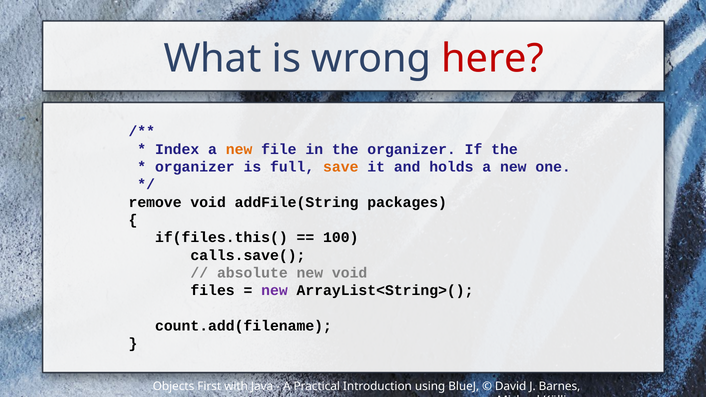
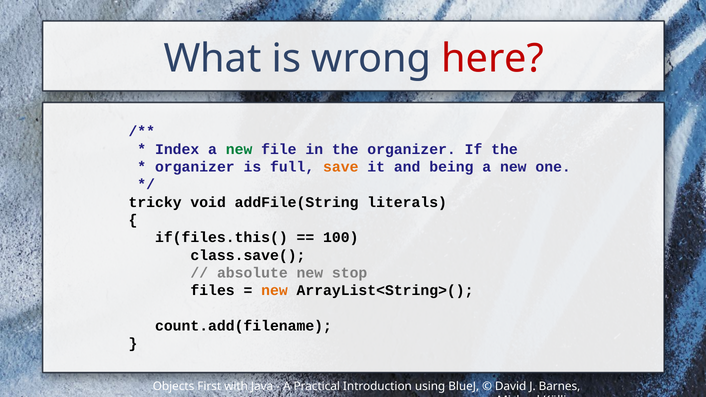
new colour: orange -> green (239, 149)
holds: holds -> being (451, 167)
remove: remove -> tricky (155, 202)
packages: packages -> literals (407, 202)
calls.save(: calls.save( -> class.save( (248, 255)
new void: void -> stop (350, 273)
new colour: purple -> orange (274, 291)
